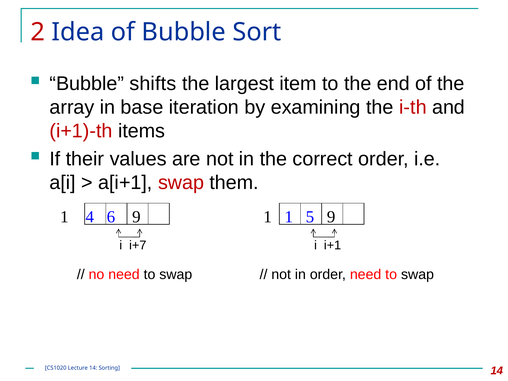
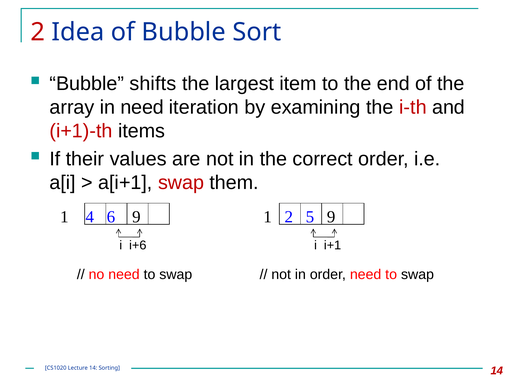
in base: base -> need (142, 107)
1 1: 1 -> 2 (289, 217)
i+7: i+7 -> i+6 (138, 245)
